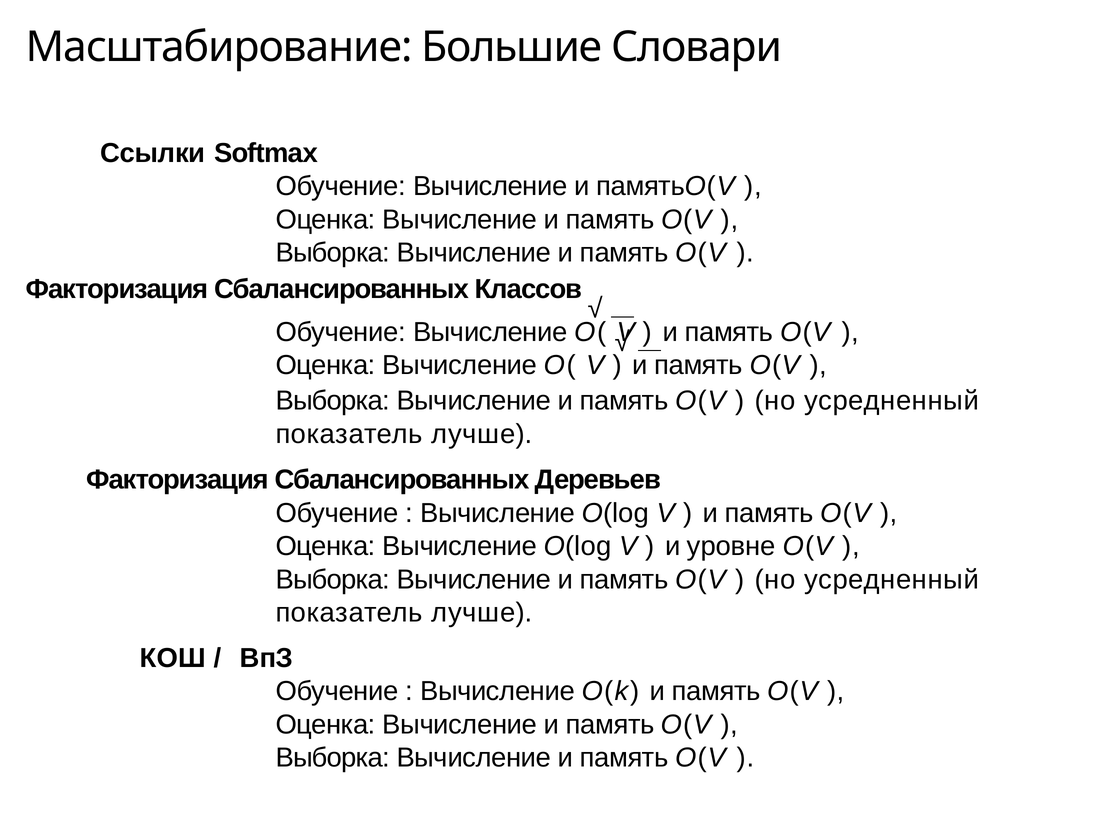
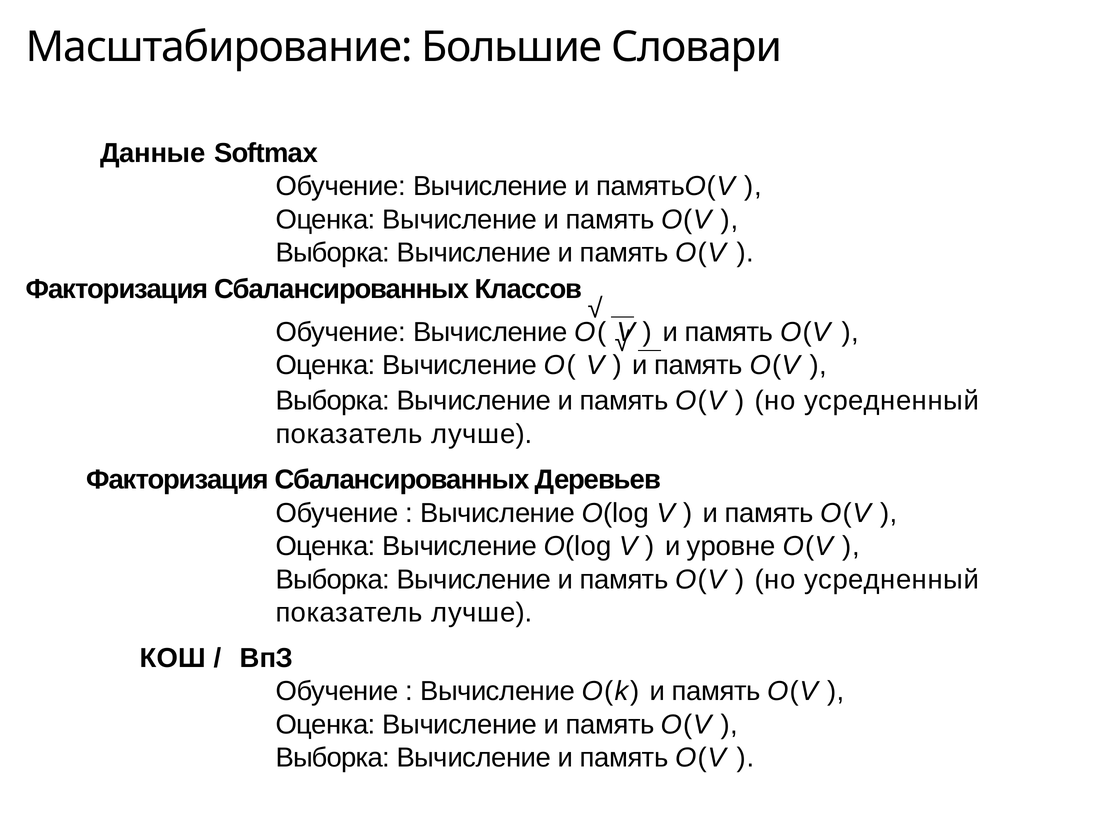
Ссылки: Ссылки -> Данные (153, 153)
